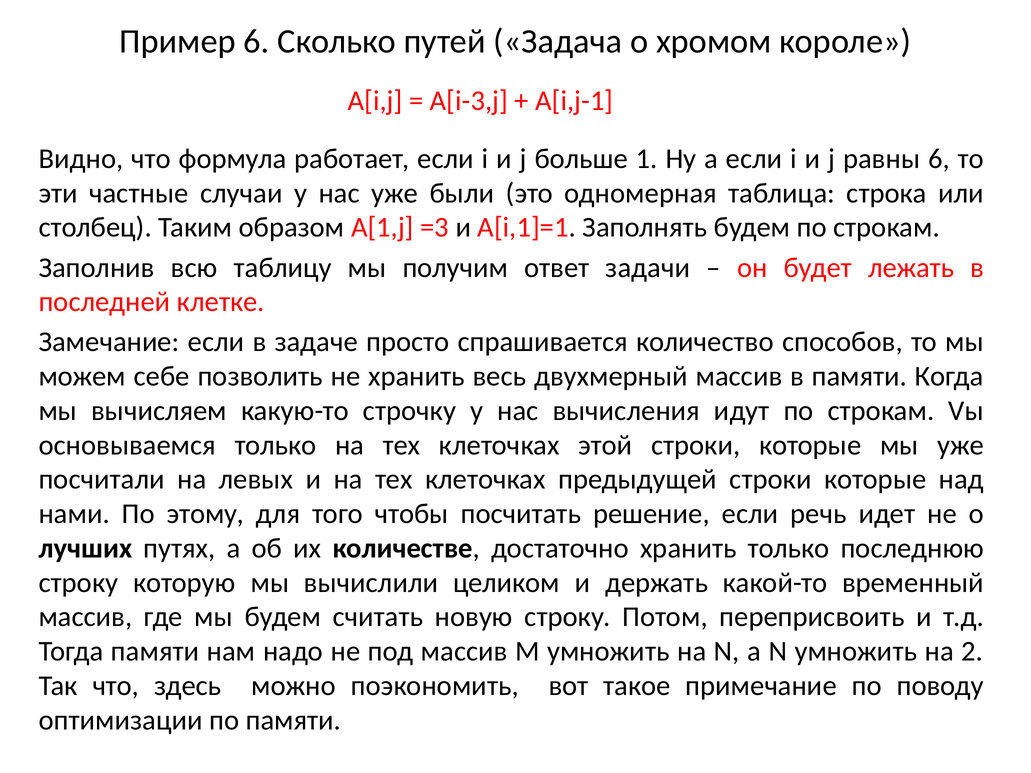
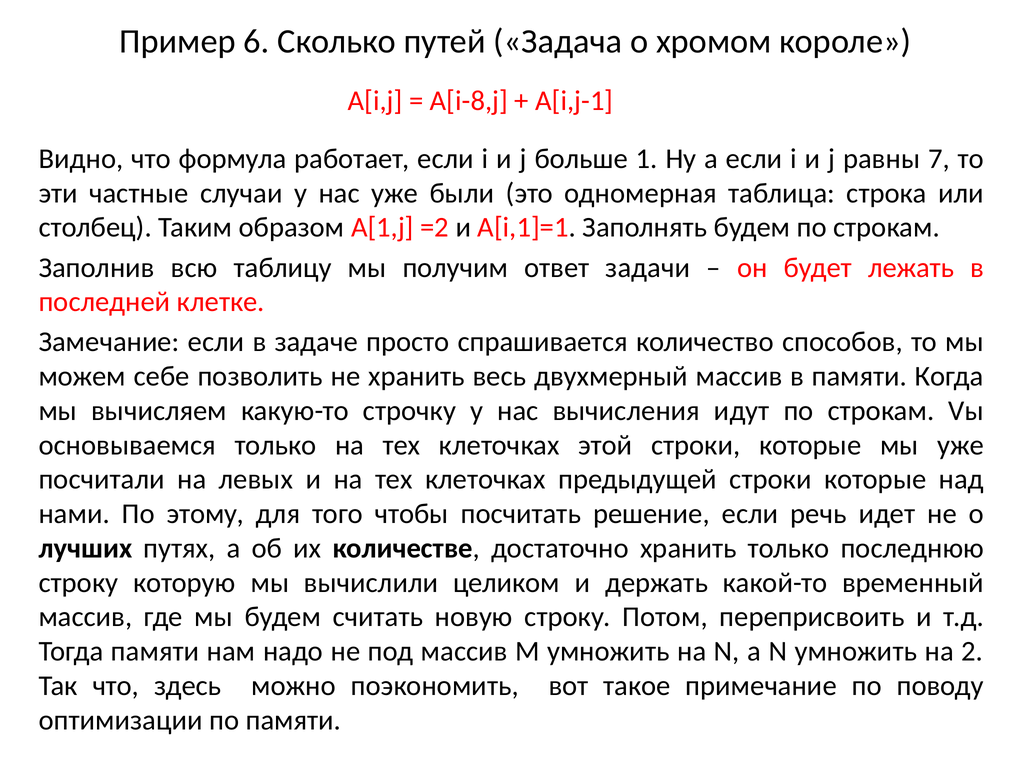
А[i-3,j: А[i-3,j -> А[i-8,j (469, 101)
равны 6: 6 -> 7 (939, 159)
=3: =3 -> =2 (435, 228)
